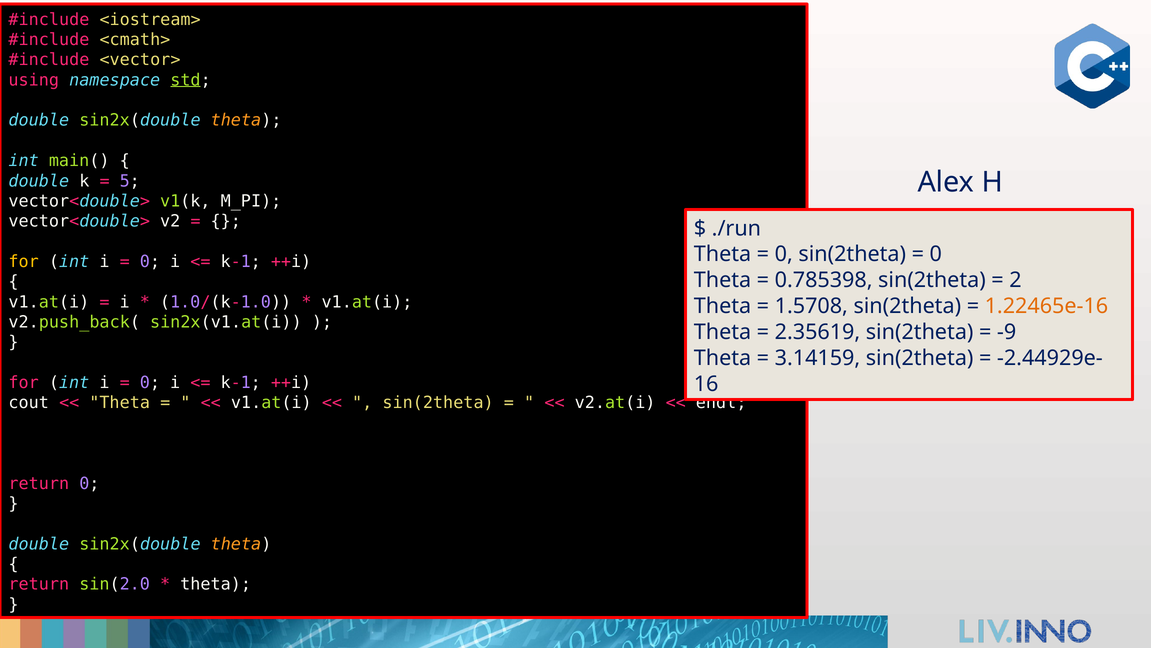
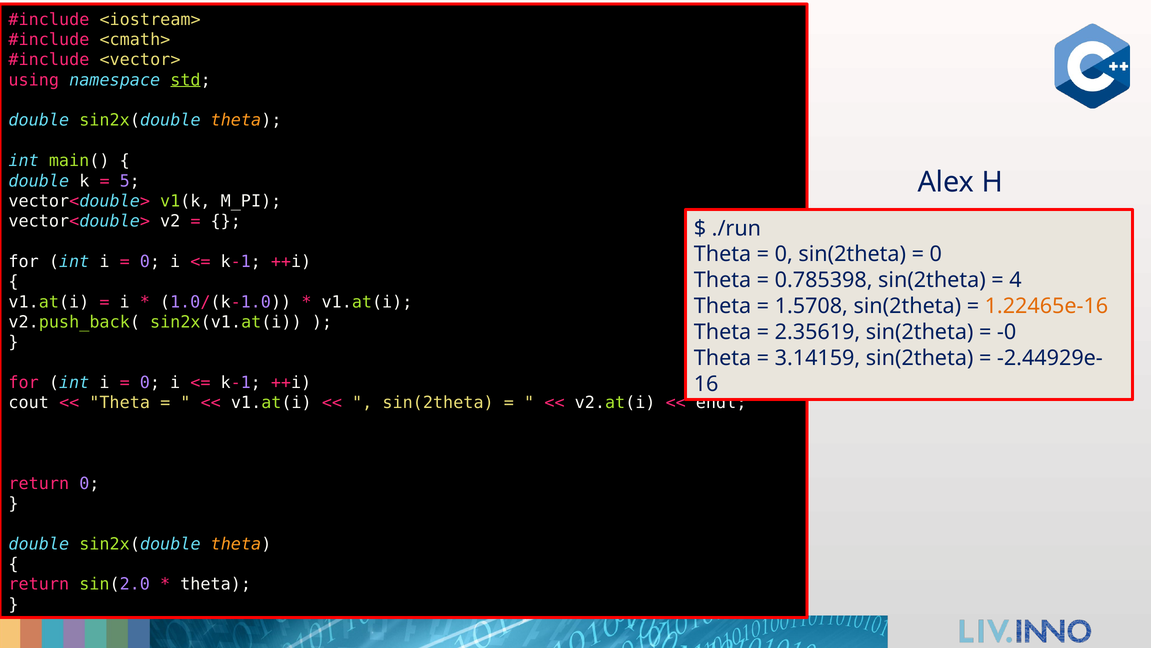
for colour: yellow -> white (24, 261)
2: 2 -> 4 (1015, 280)
-9: -9 -> -0 (1007, 332)
